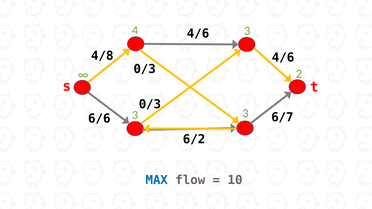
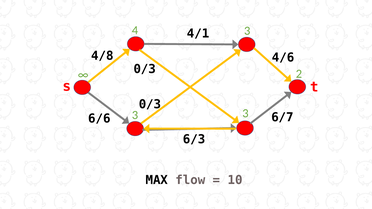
4/6: 4/6 -> 4/1 (198, 34)
6/2: 6/2 -> 6/3 (194, 139)
MAX colour: blue -> black (157, 180)
